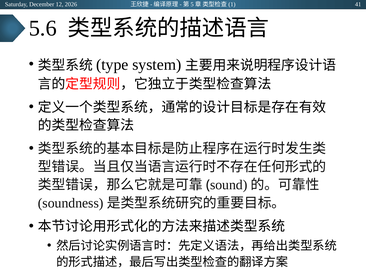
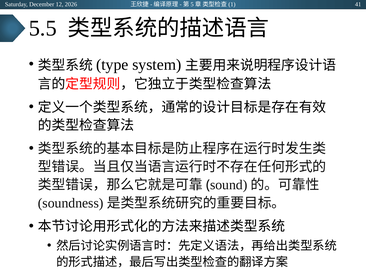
5.6: 5.6 -> 5.5 (43, 28)
